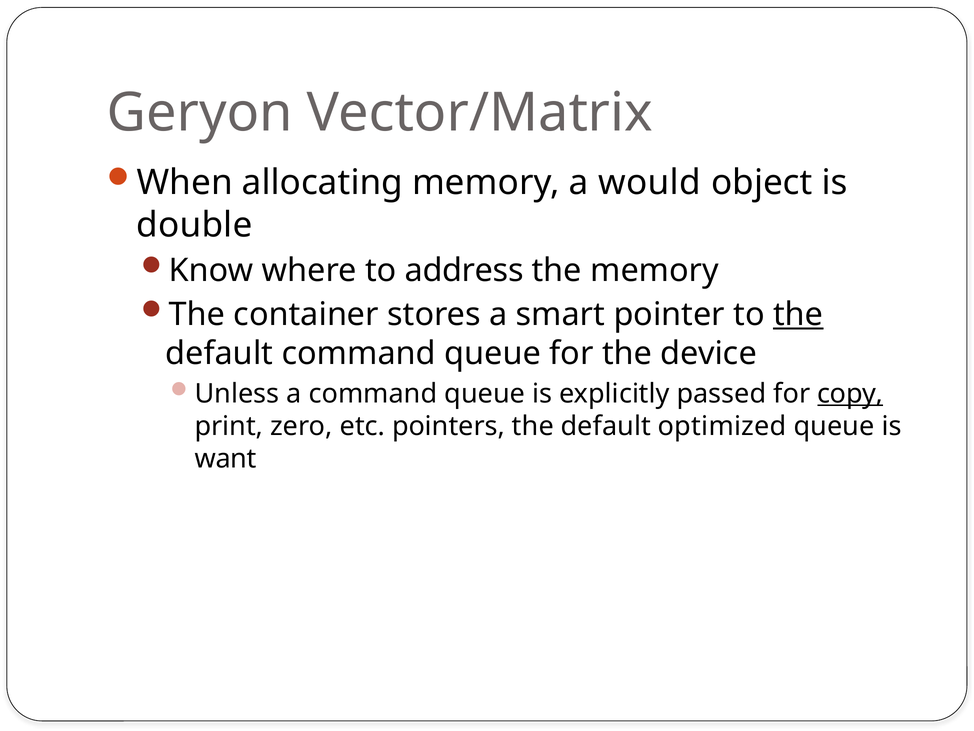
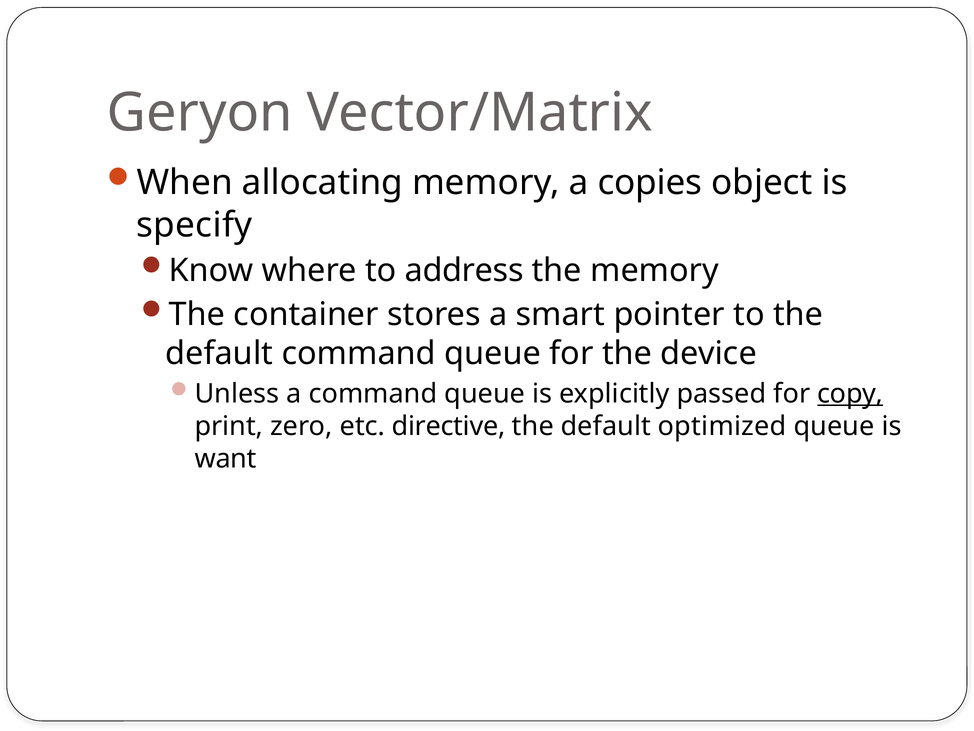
would: would -> copies (650, 183)
double: double -> specify (194, 225)
the underline: present -> none (798, 314)
pointers: pointers -> directive (449, 426)
